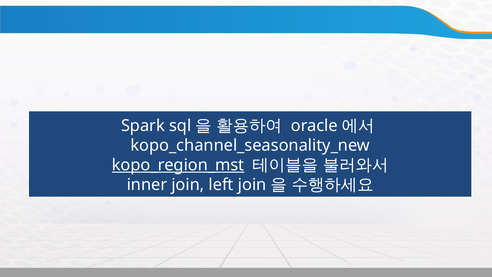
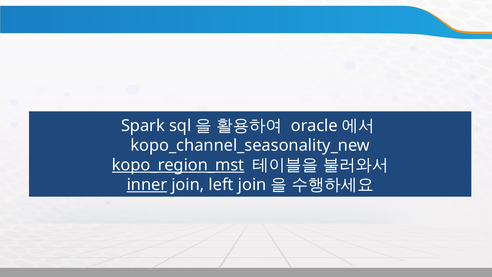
inner underline: none -> present (147, 185)
